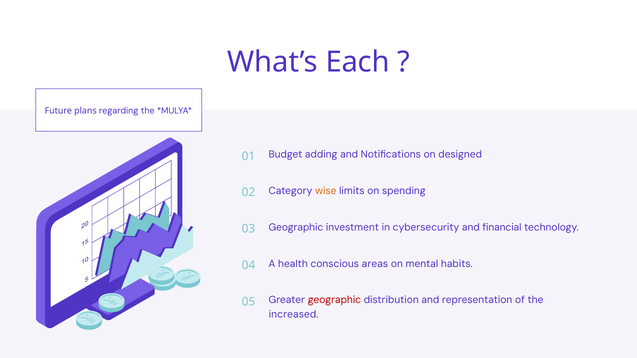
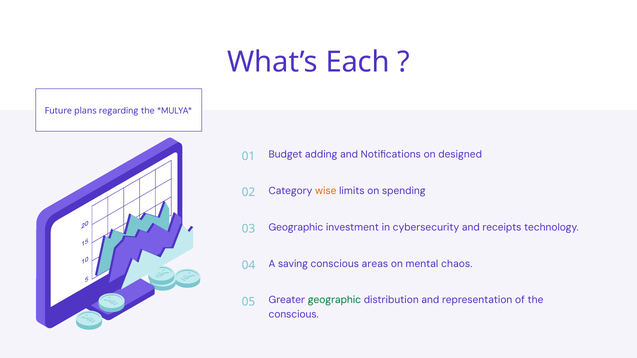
financial: financial -> receipts (502, 228)
health: health -> saving (293, 264)
habits: habits -> chaos (457, 264)
geographic colour: red -> green (334, 300)
increased: increased -> conscious (294, 315)
